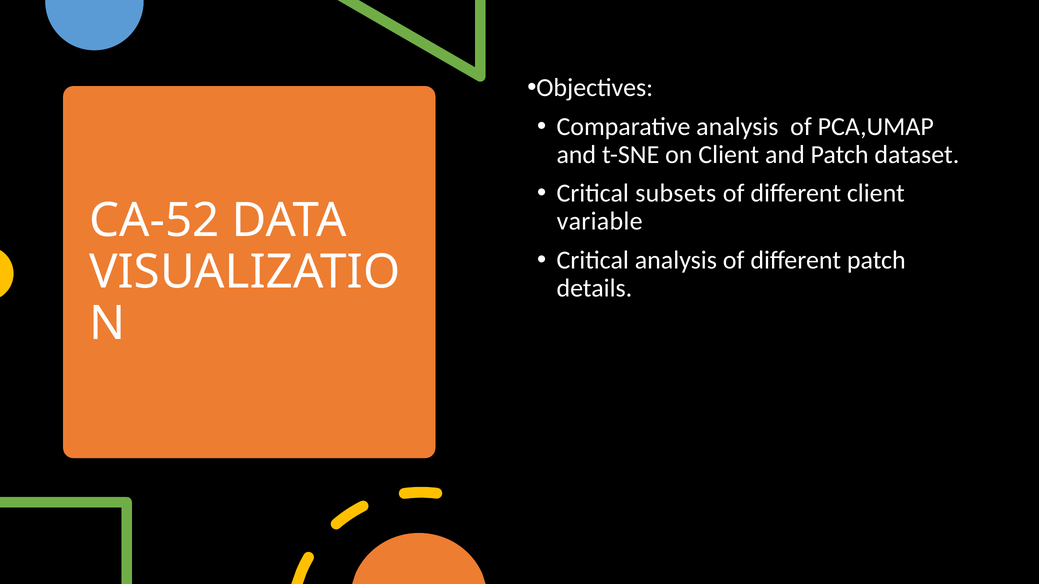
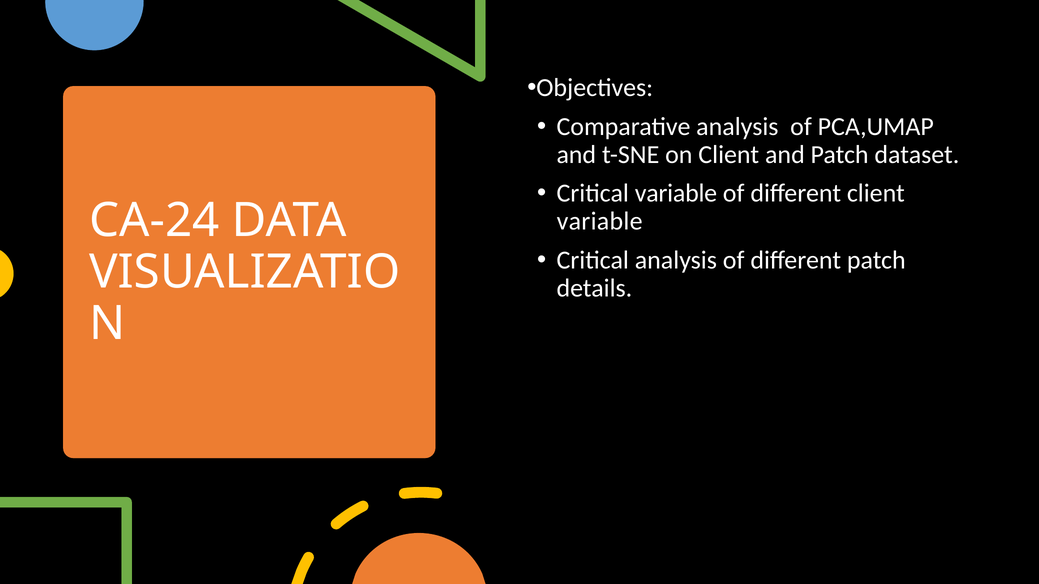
Critical subsets: subsets -> variable (676, 194)
CA-52: CA-52 -> CA-24 (154, 221)
